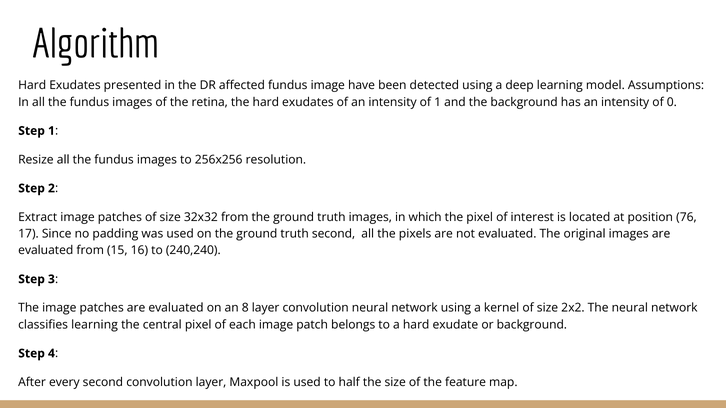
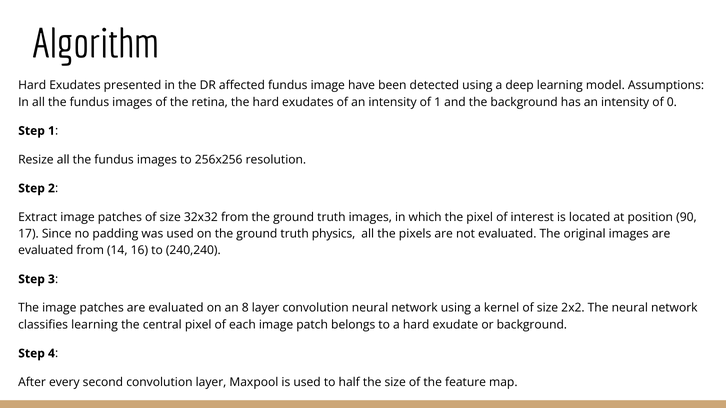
76: 76 -> 90 (686, 217)
truth second: second -> physics (334, 234)
15: 15 -> 14 (117, 251)
